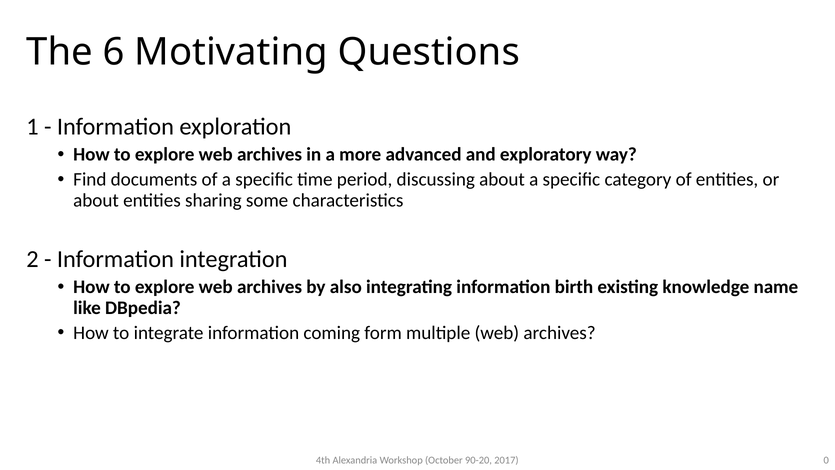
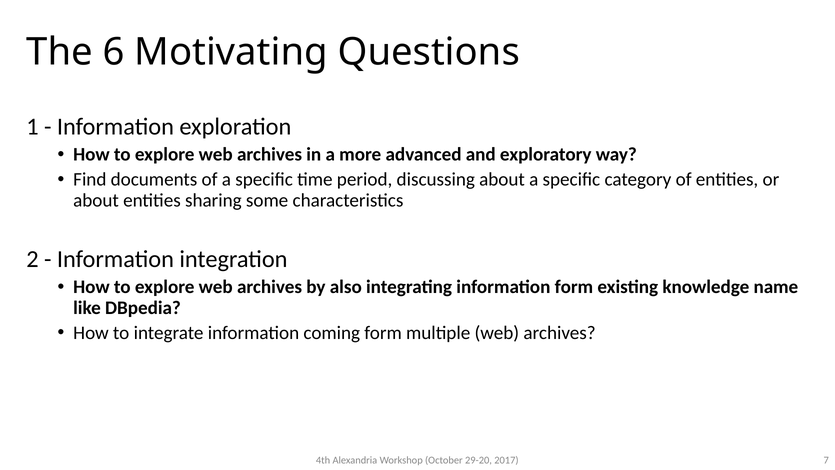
information birth: birth -> form (574, 287)
90-20: 90-20 -> 29-20 (478, 460)
0: 0 -> 7 (826, 460)
